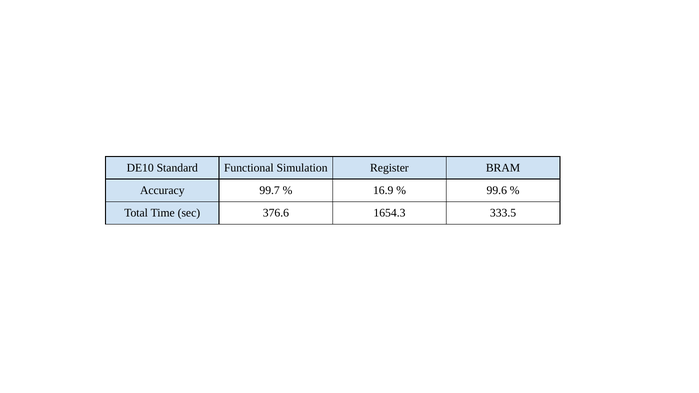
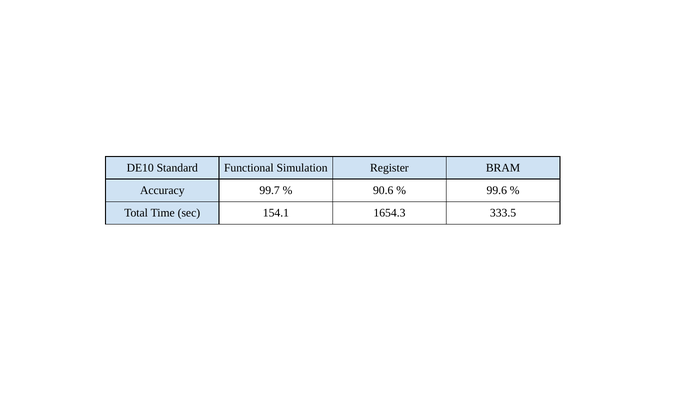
16.9: 16.9 -> 90.6 (383, 191)
376.6: 376.6 -> 154.1 (276, 213)
